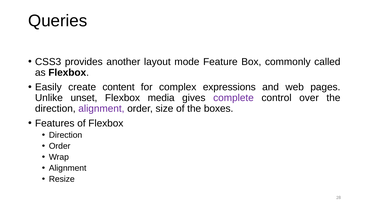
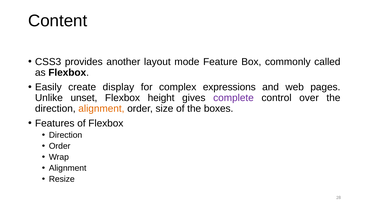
Queries: Queries -> Content (58, 21)
content: content -> display (118, 87)
media: media -> height (161, 98)
alignment colour: purple -> orange (101, 109)
